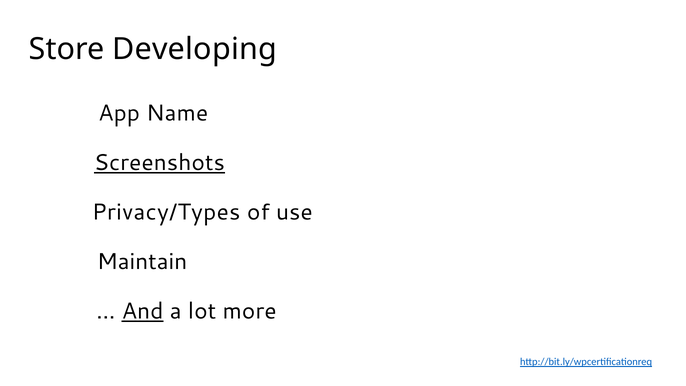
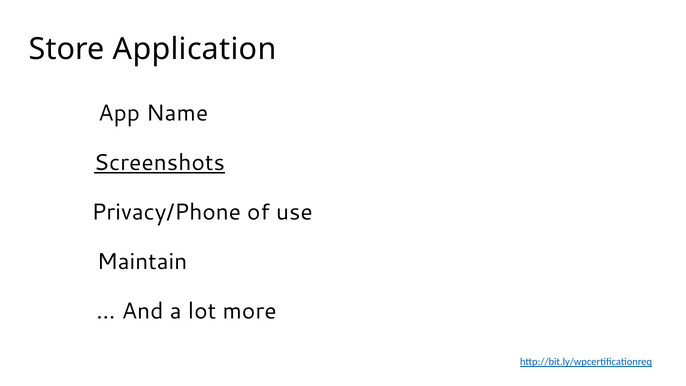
Developing: Developing -> Application (195, 49)
Privacy/Types: Privacy/Types -> Privacy/Phone (166, 212)
And underline: present -> none (143, 311)
